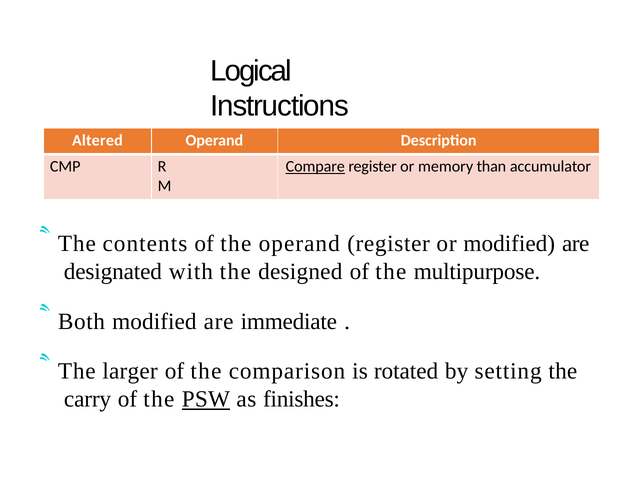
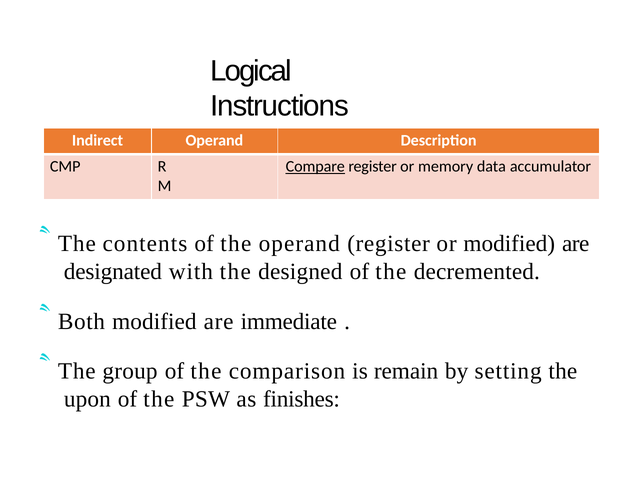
Altered: Altered -> Indirect (98, 140)
than: than -> data (491, 166)
multipurpose: multipurpose -> decremented (477, 272)
larger: larger -> group (130, 371)
rotated: rotated -> remain (406, 371)
carry: carry -> upon (87, 399)
PSW underline: present -> none (206, 399)
